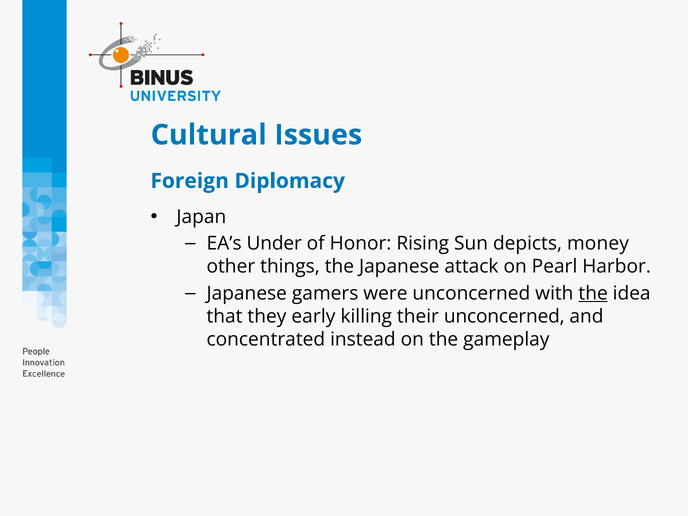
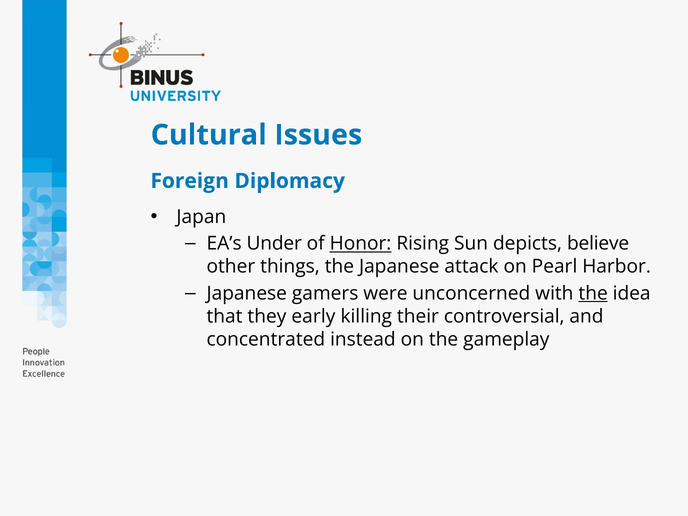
Honor underline: none -> present (361, 244)
money: money -> believe (598, 244)
their unconcerned: unconcerned -> controversial (504, 316)
